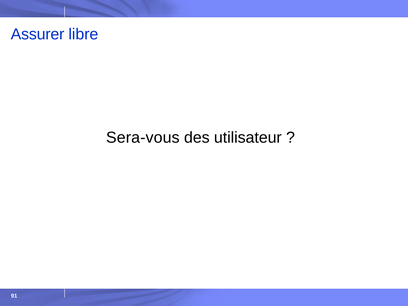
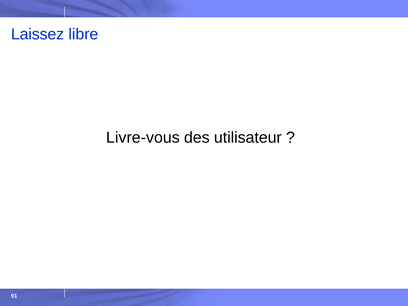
Assurer: Assurer -> Laissez (38, 34)
Sera-vous: Sera-vous -> Livre-vous (143, 138)
